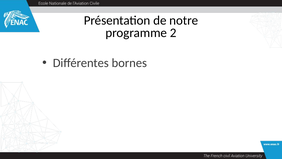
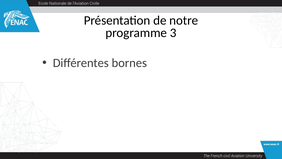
2: 2 -> 3 (173, 33)
